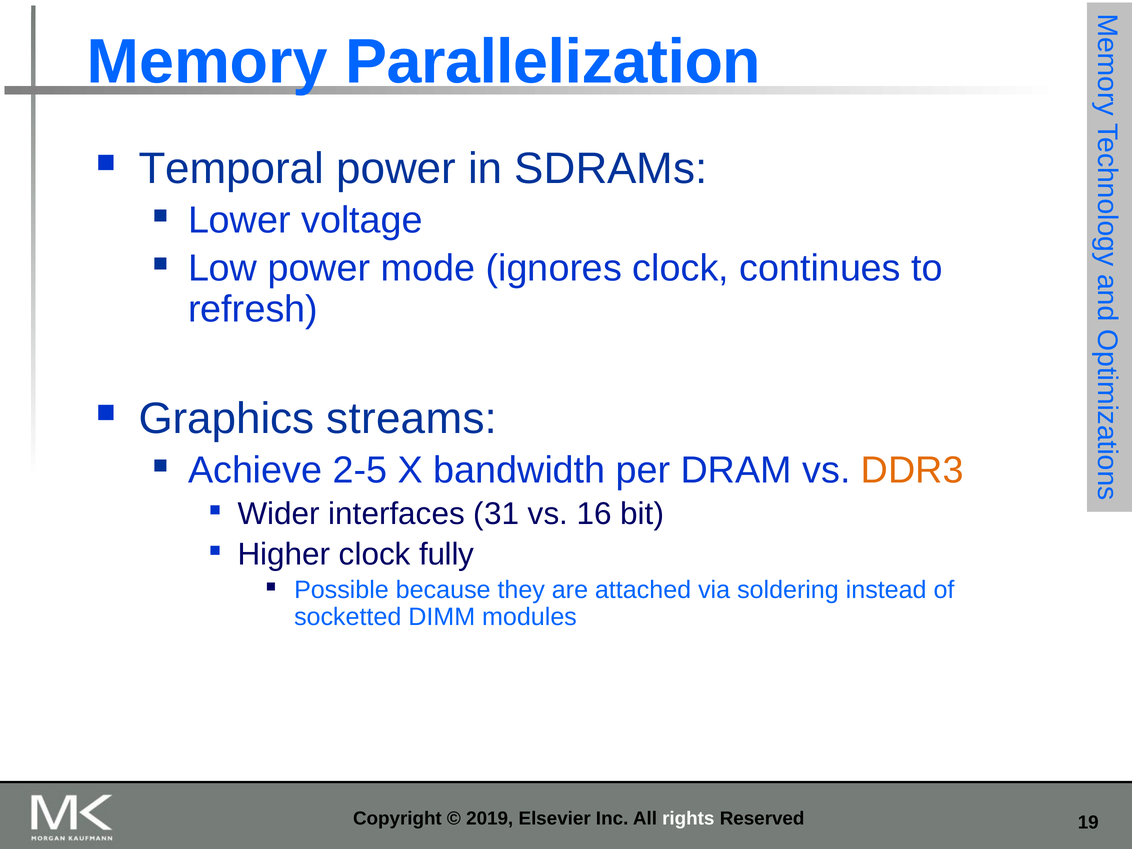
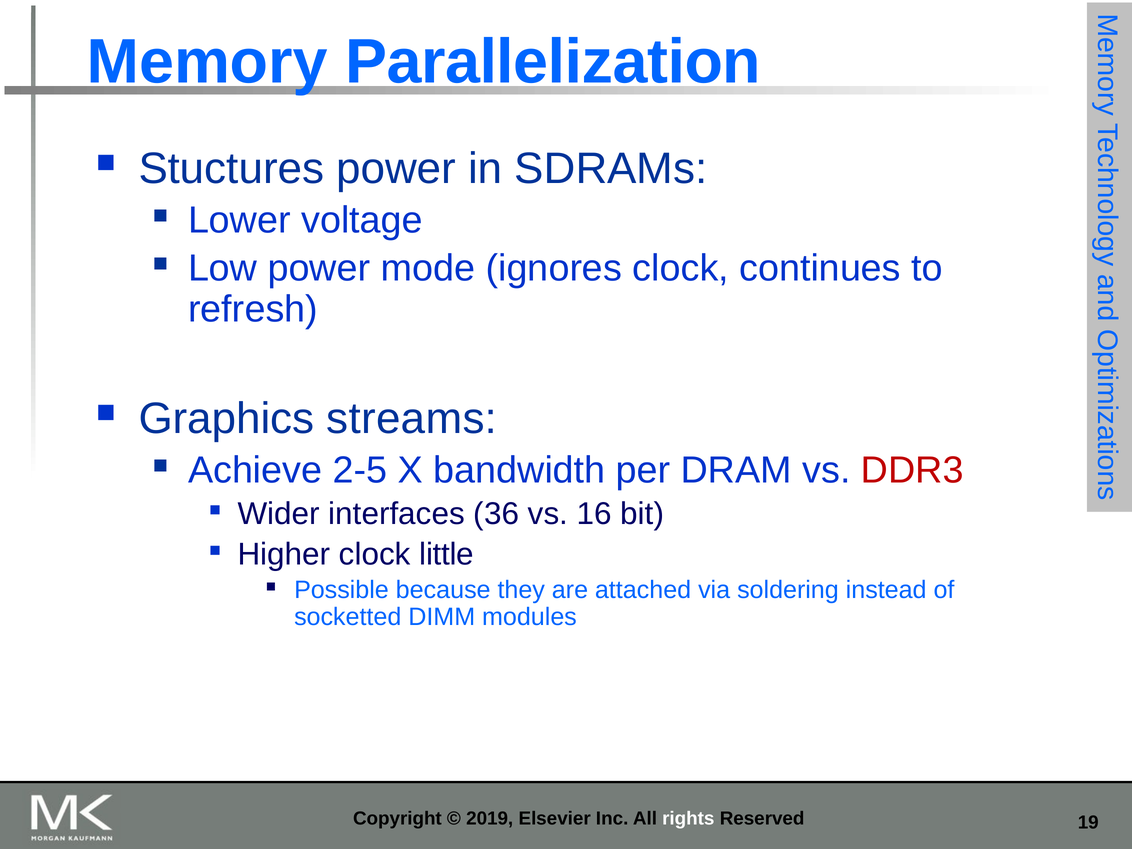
Temporal: Temporal -> Stuctures (231, 169)
DDR3 colour: orange -> red (912, 470)
31: 31 -> 36 (496, 514)
fully: fully -> little (447, 554)
